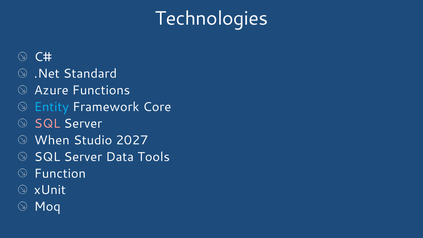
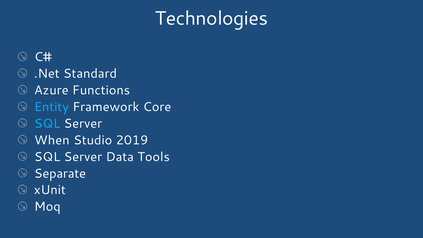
SQL colour: pink -> light blue (47, 124)
2027: 2027 -> 2019 (132, 140)
Function: Function -> Separate (60, 173)
